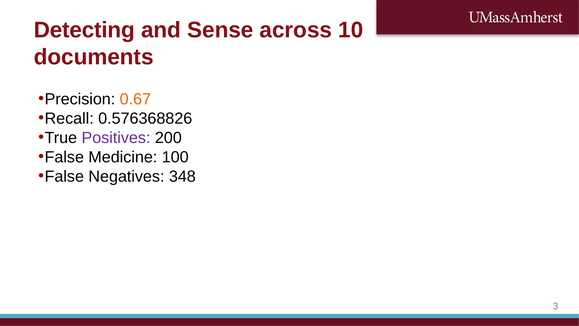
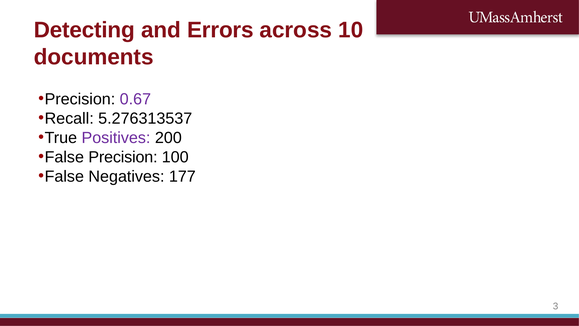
Sense: Sense -> Errors (220, 30)
0.67 colour: orange -> purple (135, 99)
0.576368826: 0.576368826 -> 5.276313537 (145, 118)
False Medicine: Medicine -> Precision (123, 157)
348: 348 -> 177 (182, 176)
